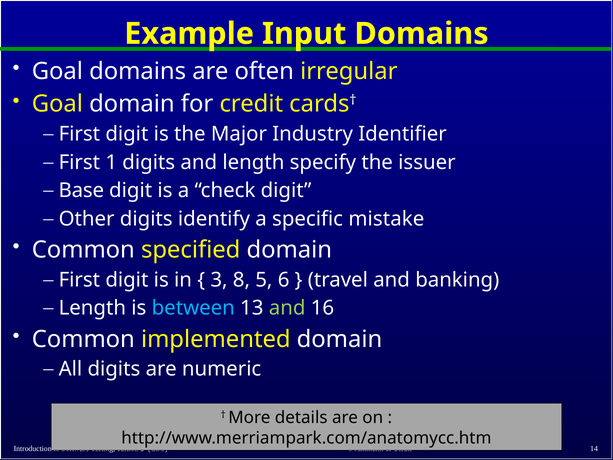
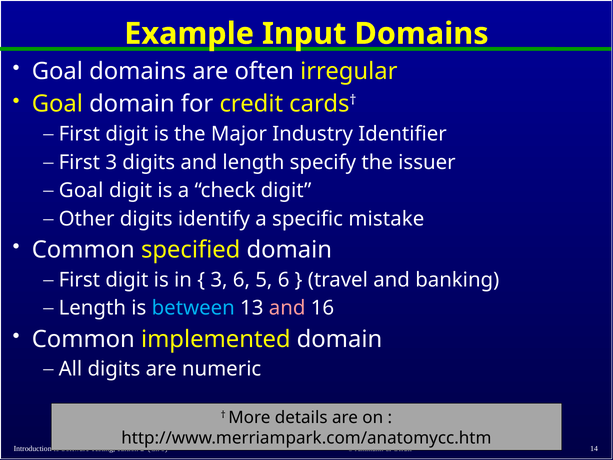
First 1: 1 -> 3 (111, 162)
Base: Base -> Goal (81, 191)
3 8: 8 -> 6 (241, 280)
and colour: light green -> pink (287, 308)
